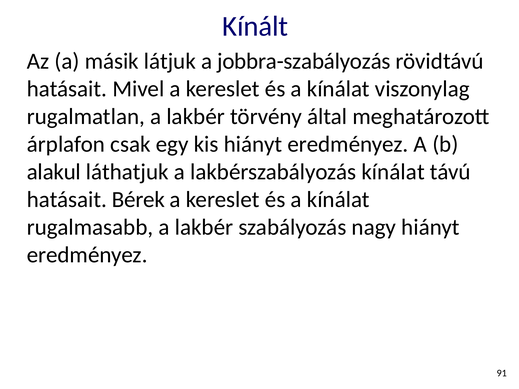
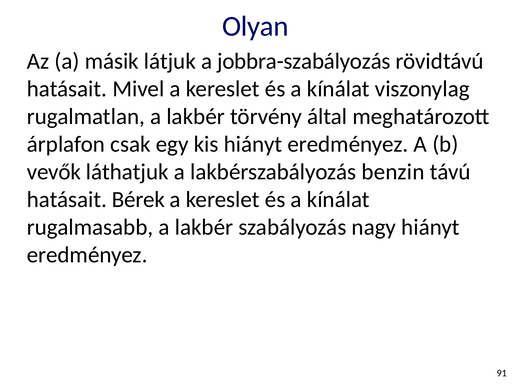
Kínált: Kínált -> Olyan (255, 26)
alakul: alakul -> vevők (54, 172)
lakbérszabályozás kínálat: kínálat -> benzin (393, 172)
